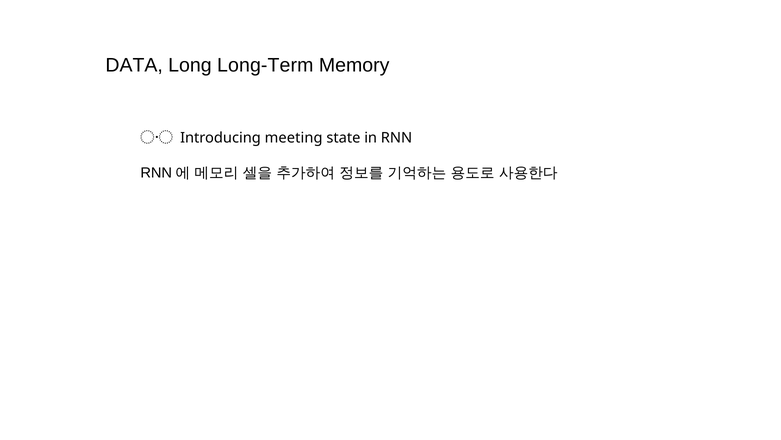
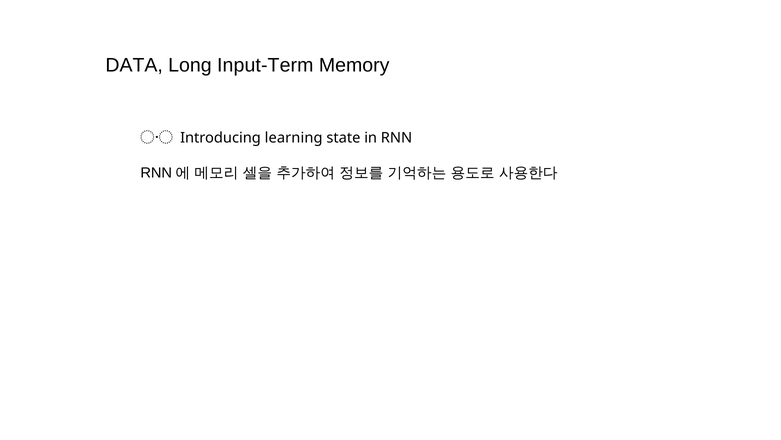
Long-Term: Long-Term -> Input-Term (265, 65)
meeting: meeting -> learning (294, 138)
